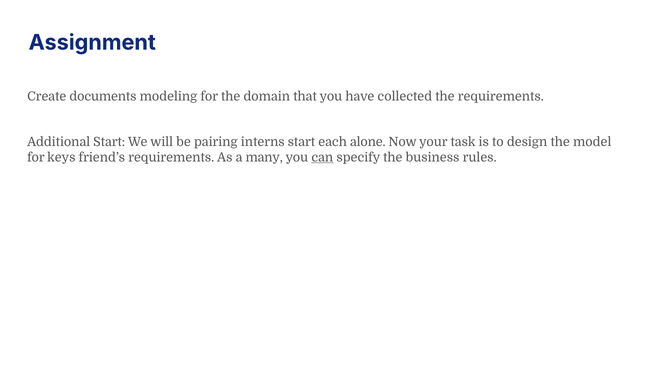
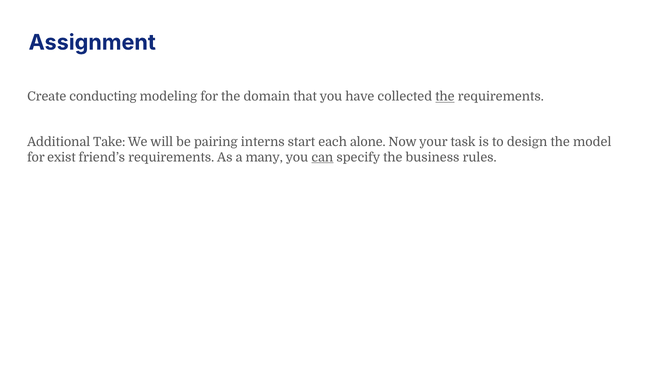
documents: documents -> conducting (103, 97)
the underline: none -> present (445, 97)
Additional Start: Start -> Take (109, 142)
keys: keys -> exist (61, 157)
